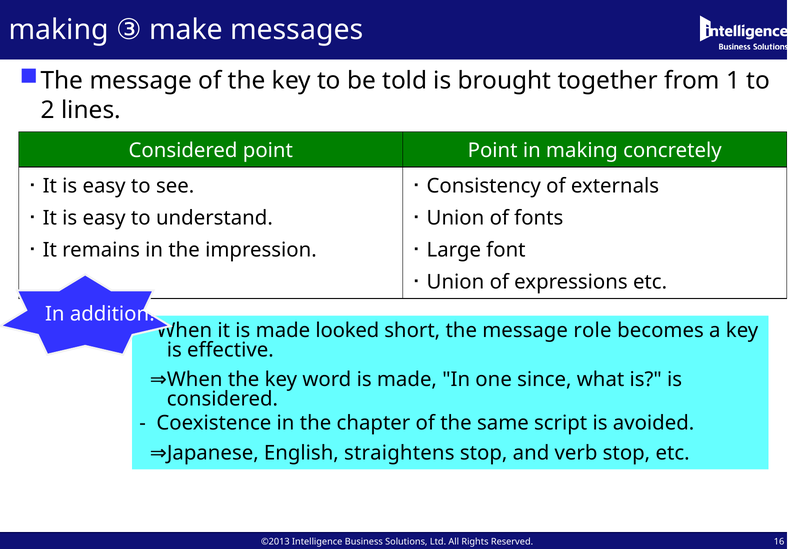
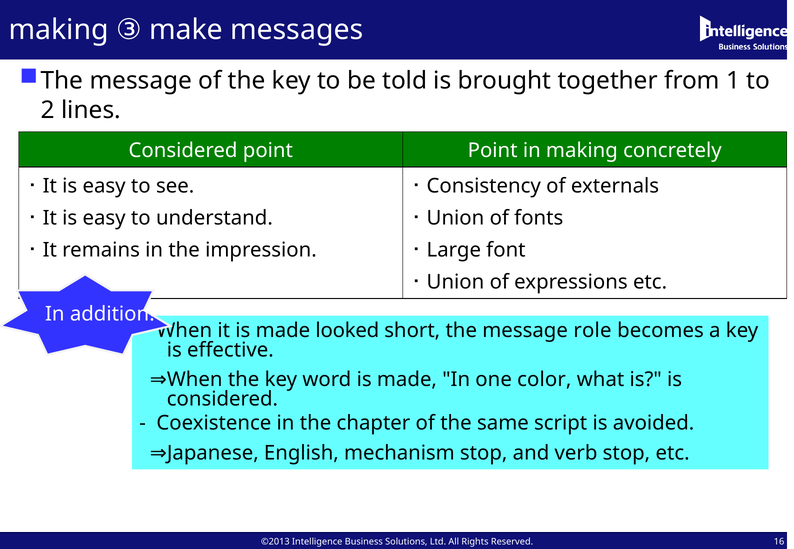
since: since -> color (544, 380)
straightens: straightens -> mechanism (399, 453)
